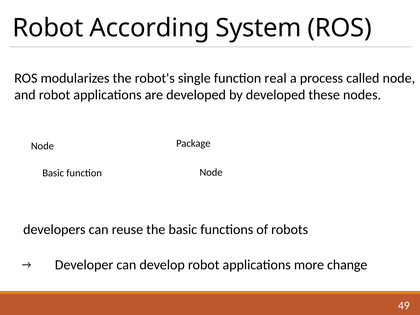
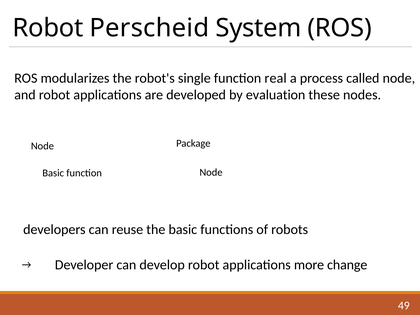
According: According -> Perscheid (149, 28)
by developed: developed -> evaluation (276, 95)
